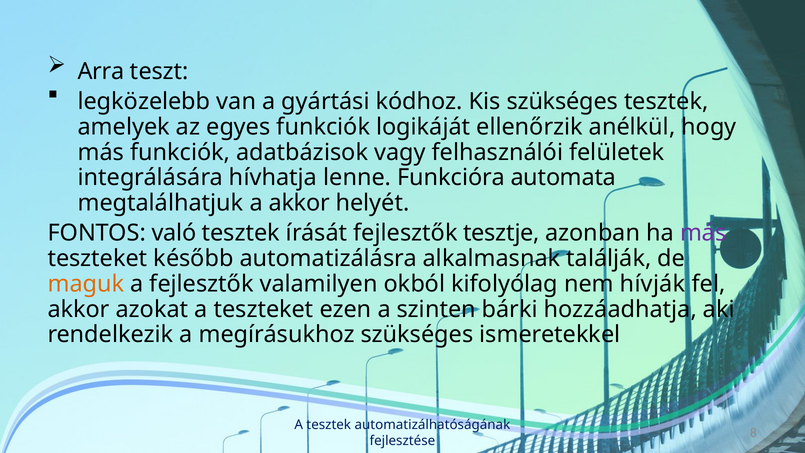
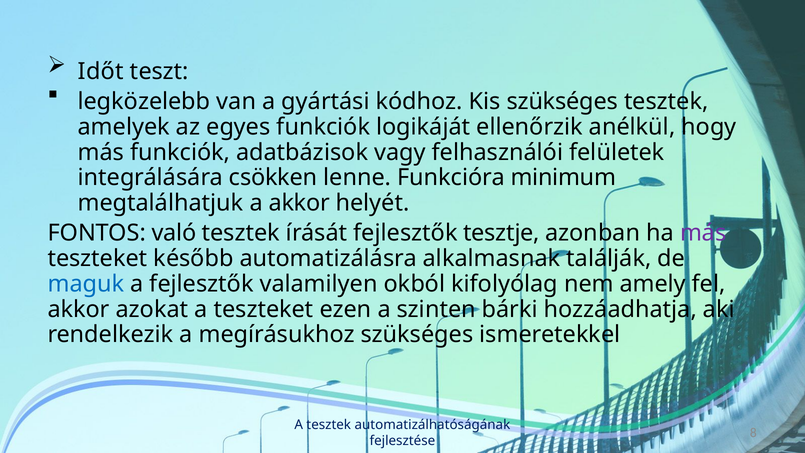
Arra: Arra -> Időt (101, 71)
hívhatja: hívhatja -> csökken (273, 178)
automata: automata -> minimum (563, 178)
maguk colour: orange -> blue (86, 284)
hívják: hívják -> amely (653, 284)
